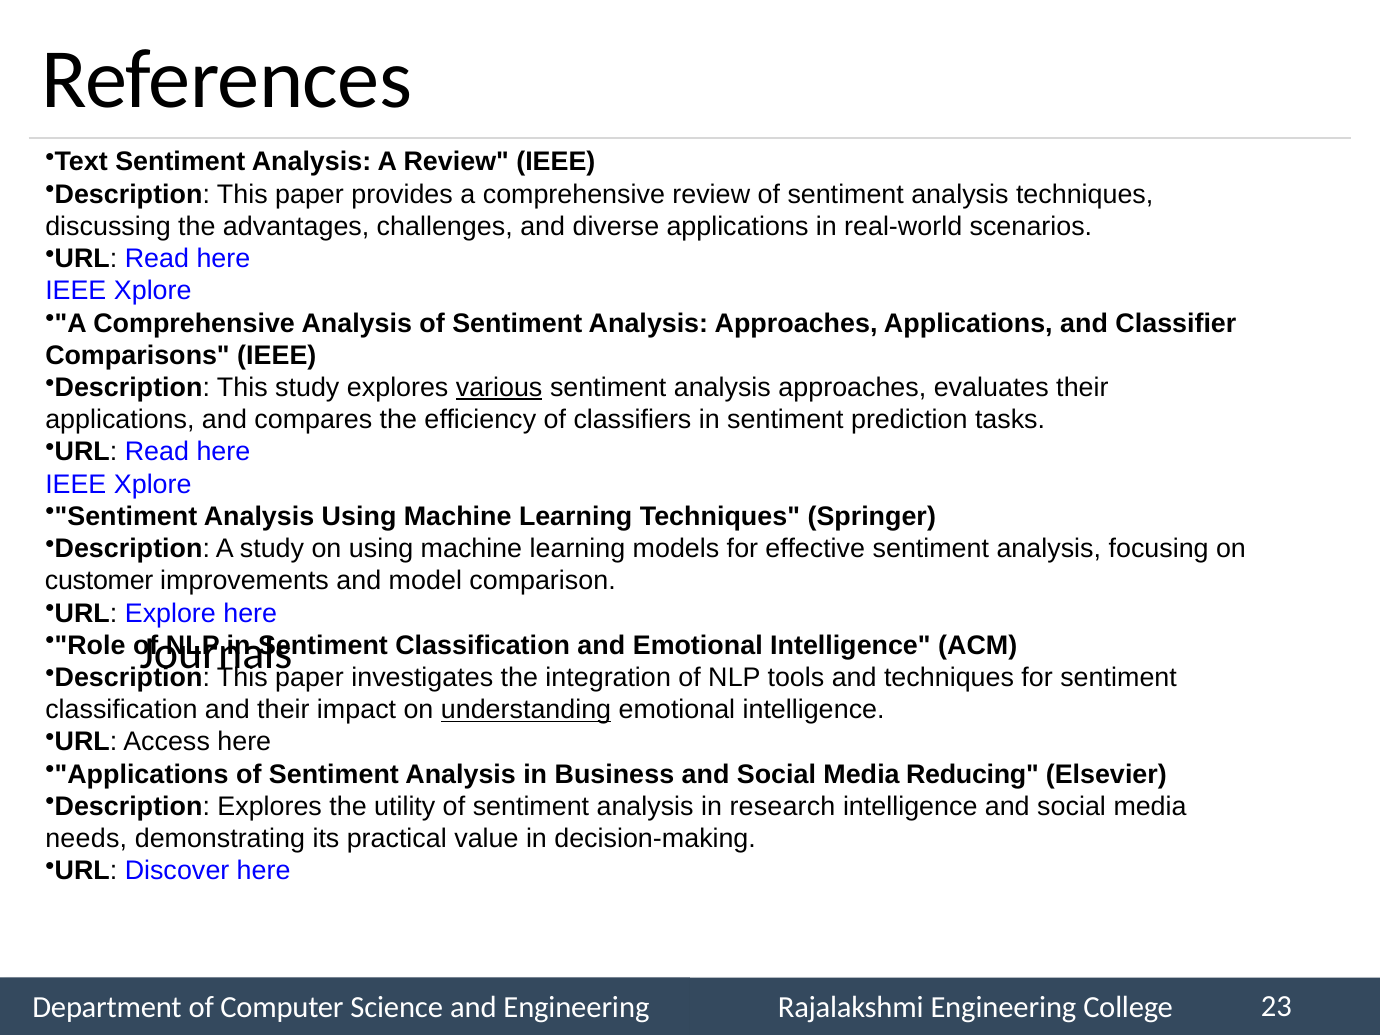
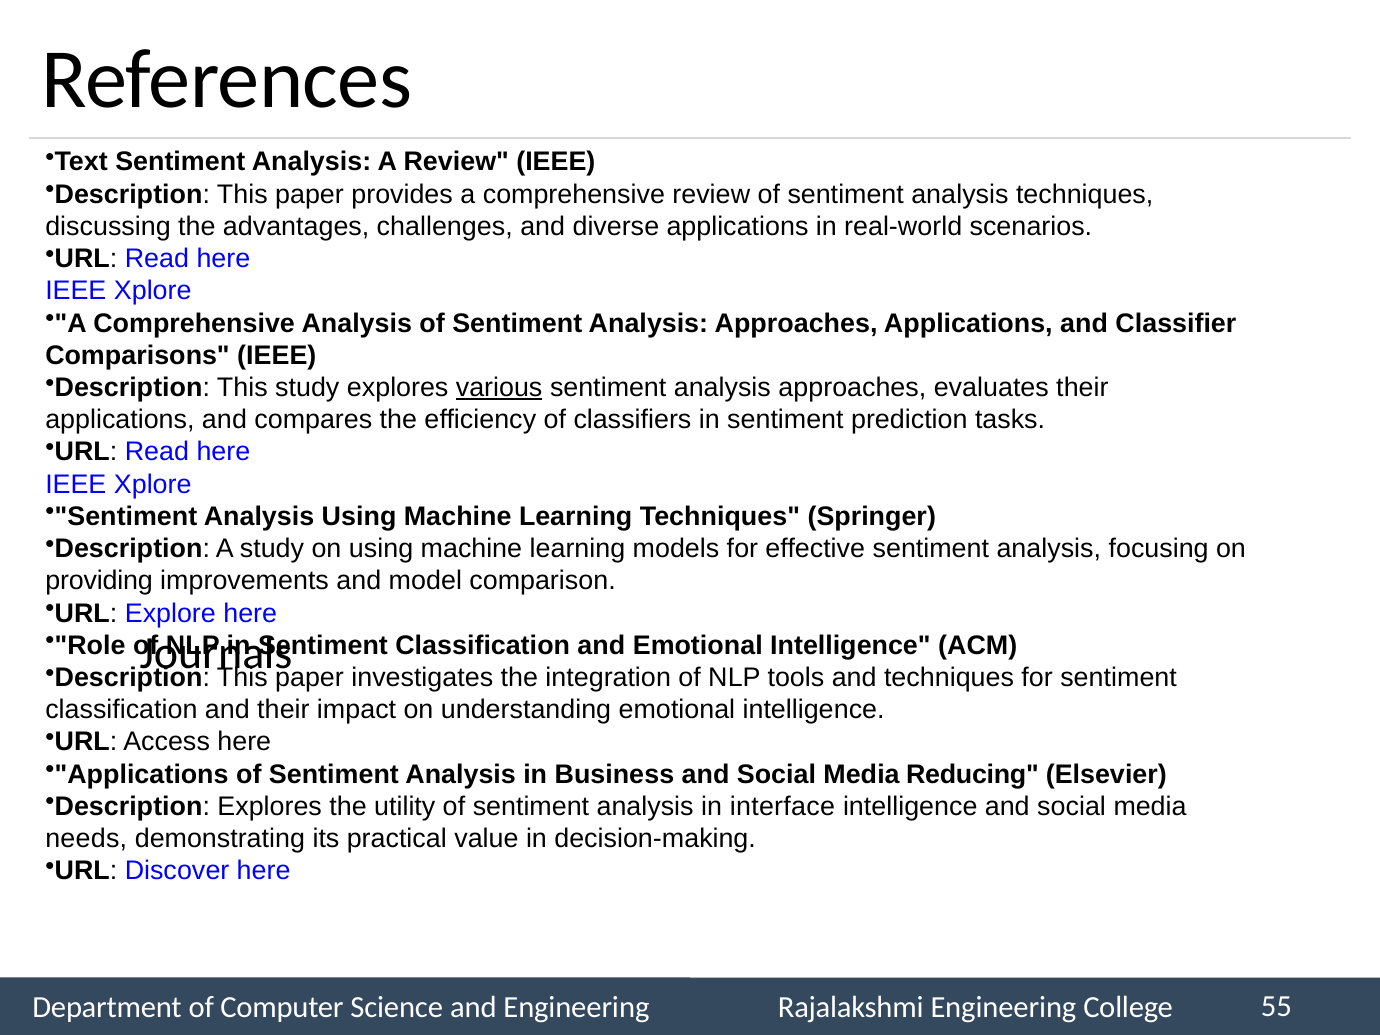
customer: customer -> providing (99, 581)
understanding underline: present -> none (526, 710)
research: research -> interface (782, 806)
23: 23 -> 55 (1276, 1007)
